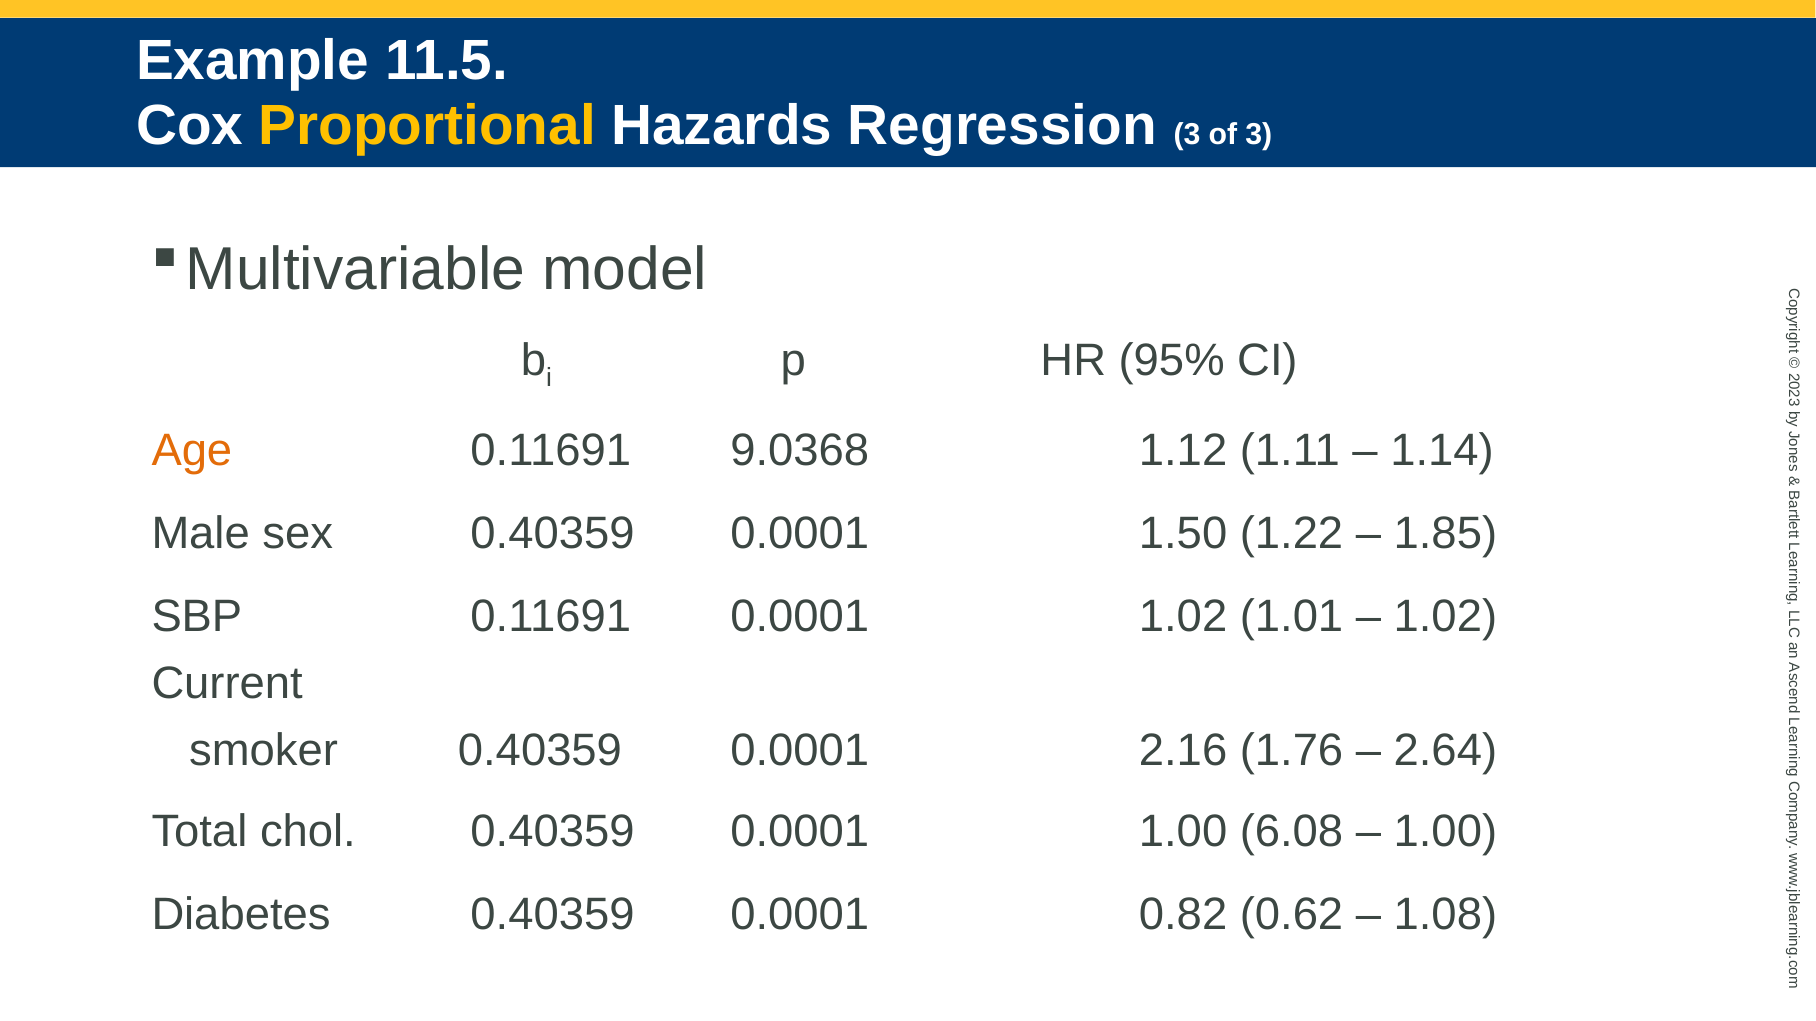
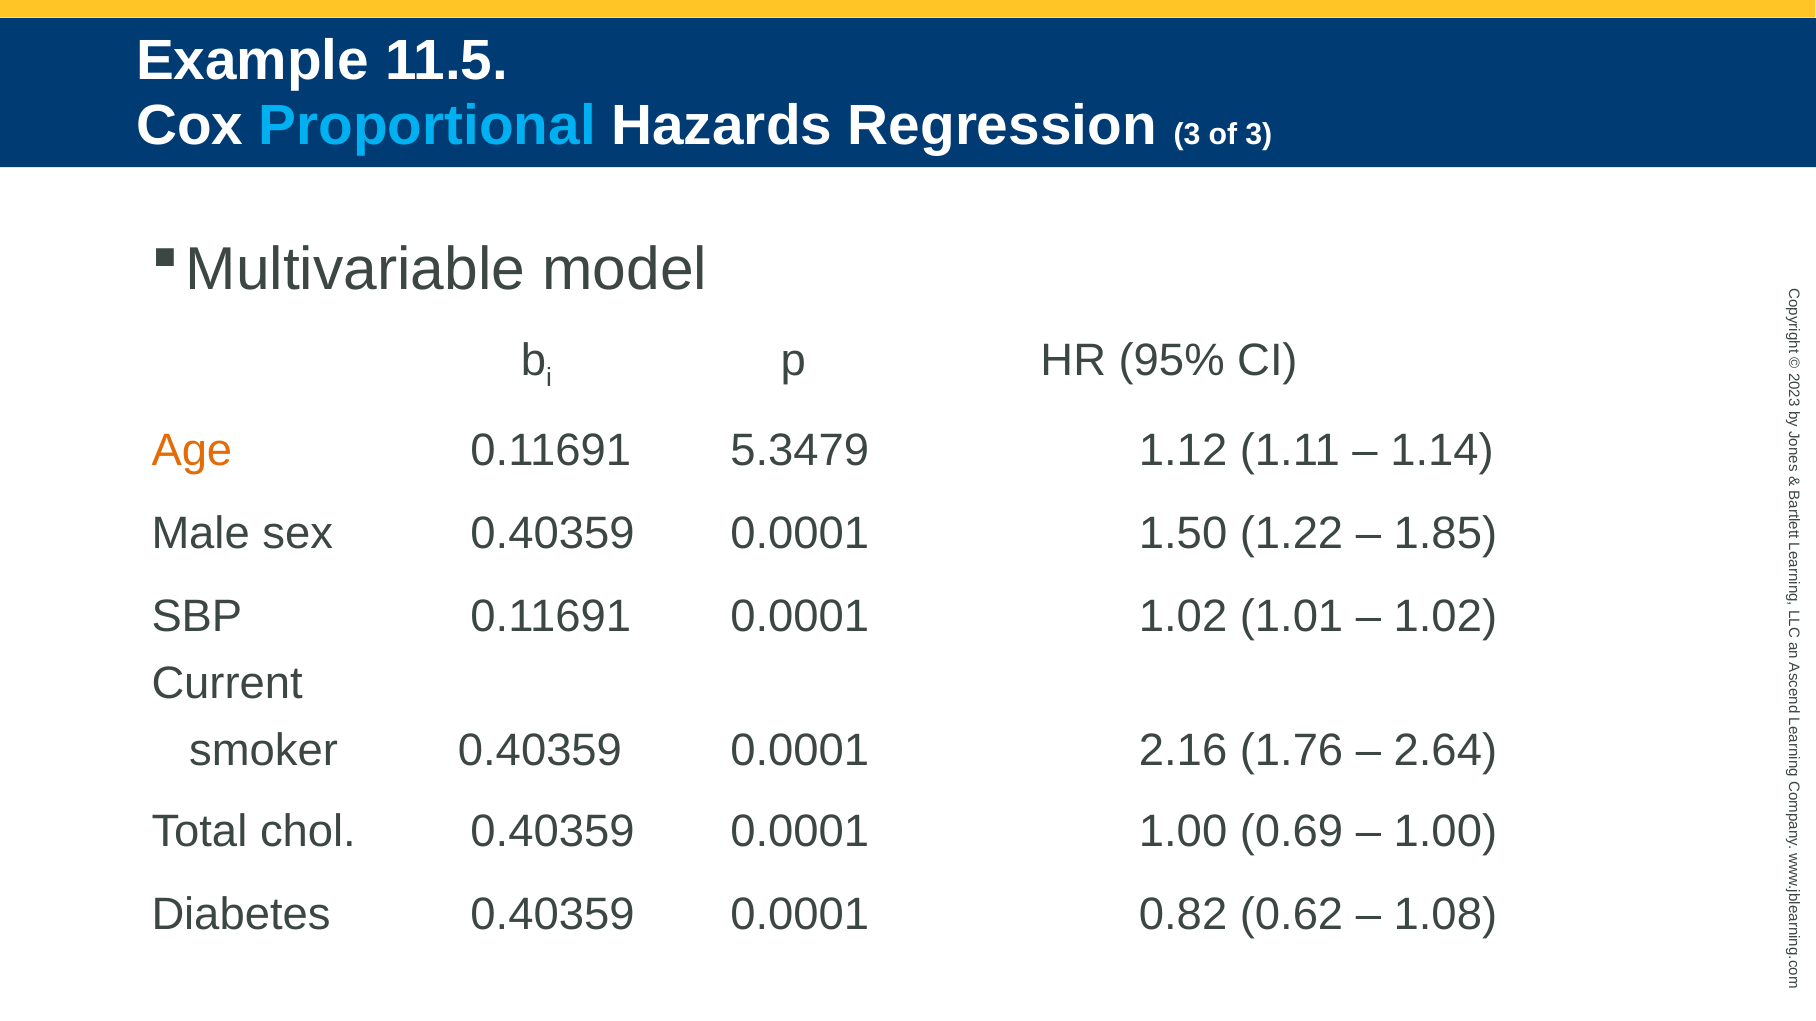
Proportional colour: yellow -> light blue (427, 126)
9.0368: 9.0368 -> 5.3479 (800, 451)
6.08: 6.08 -> 0.69 (1291, 832)
